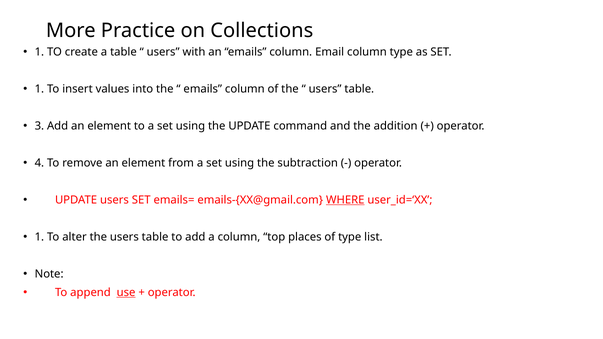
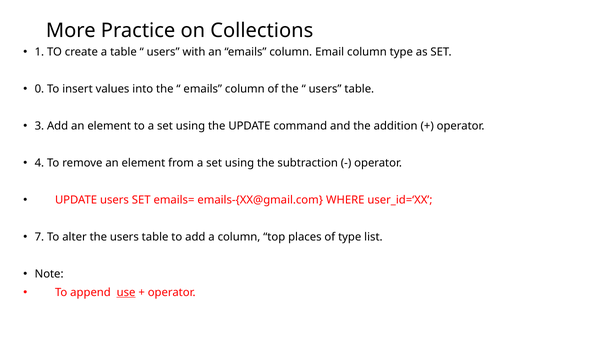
1: 1 -> 0 (39, 89)
WHERE underline: present -> none (345, 200)
1: 1 -> 7 (39, 237)
